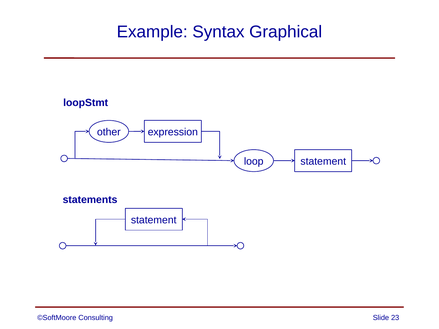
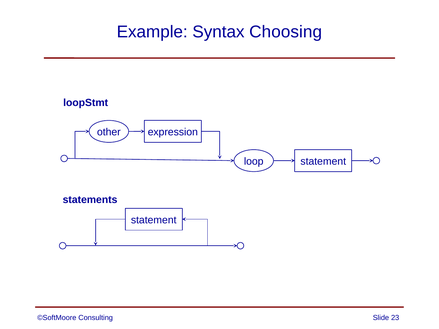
Graphical: Graphical -> Choosing (286, 32)
